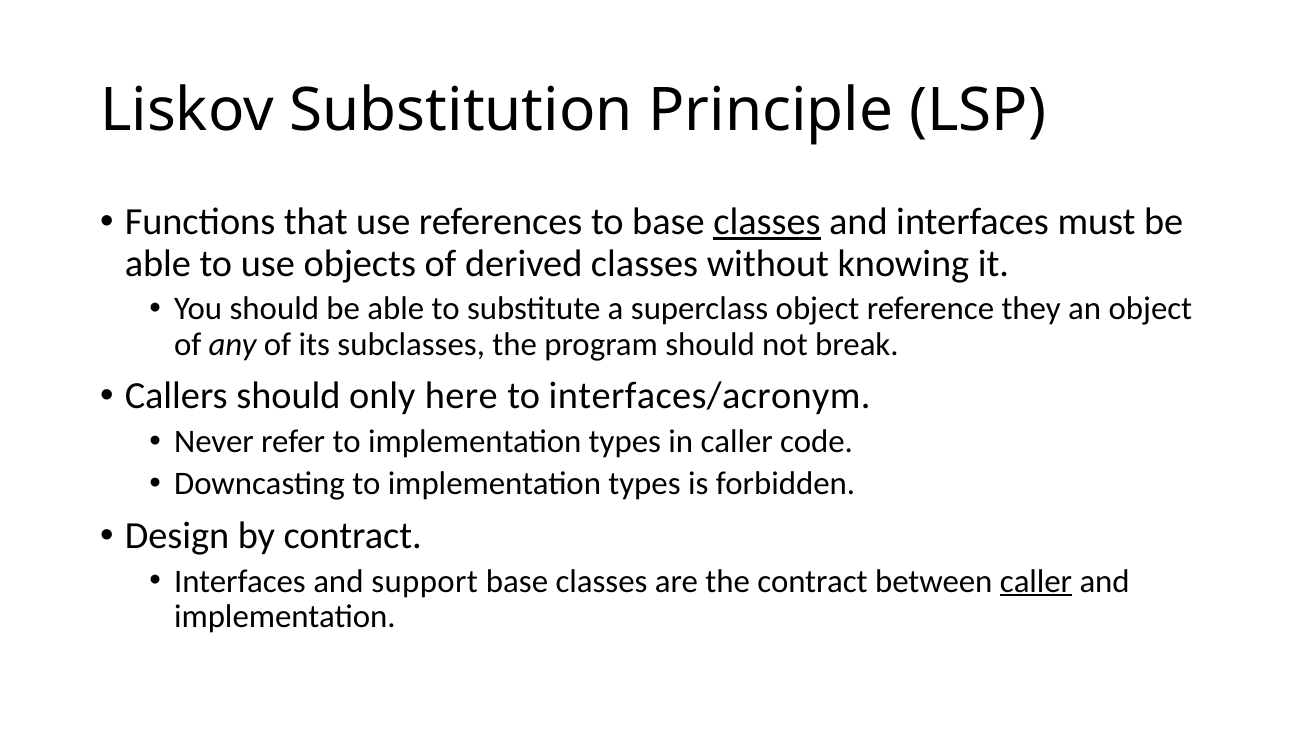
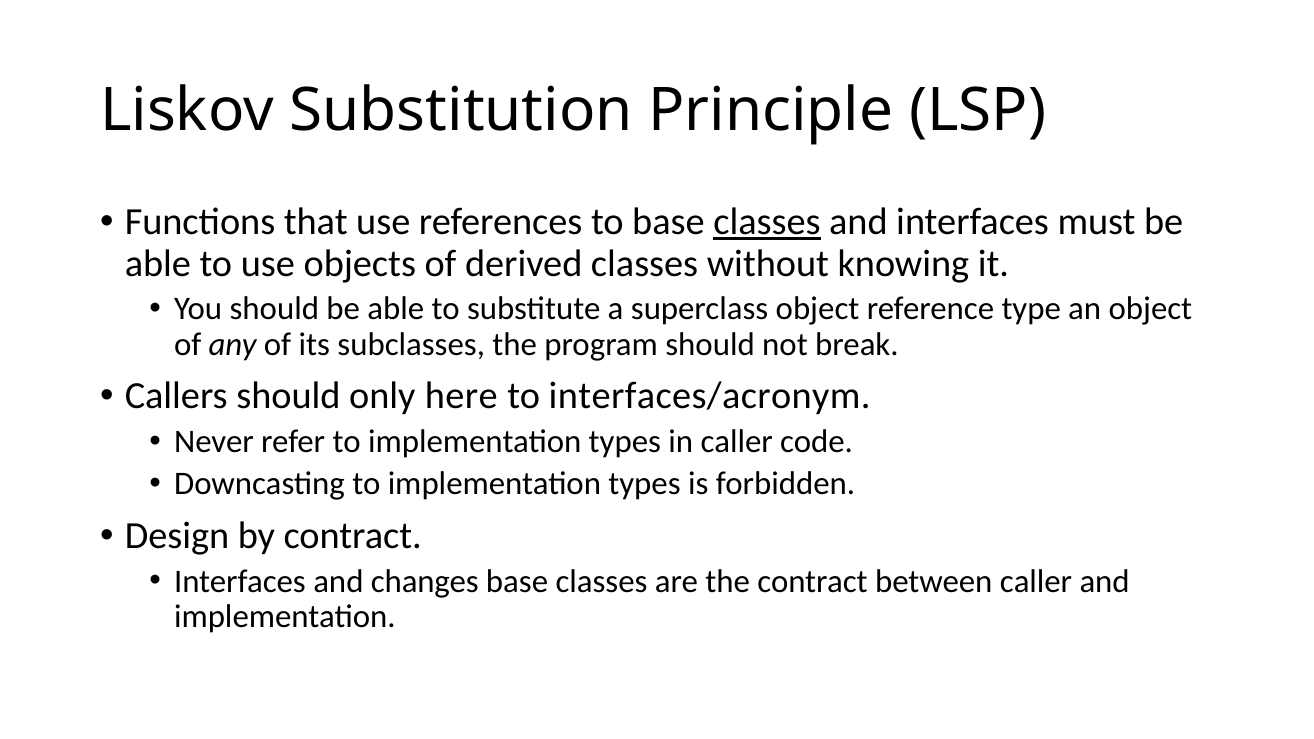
they: they -> type (1031, 309)
support: support -> changes (425, 581)
caller underline: present -> none (1036, 581)
